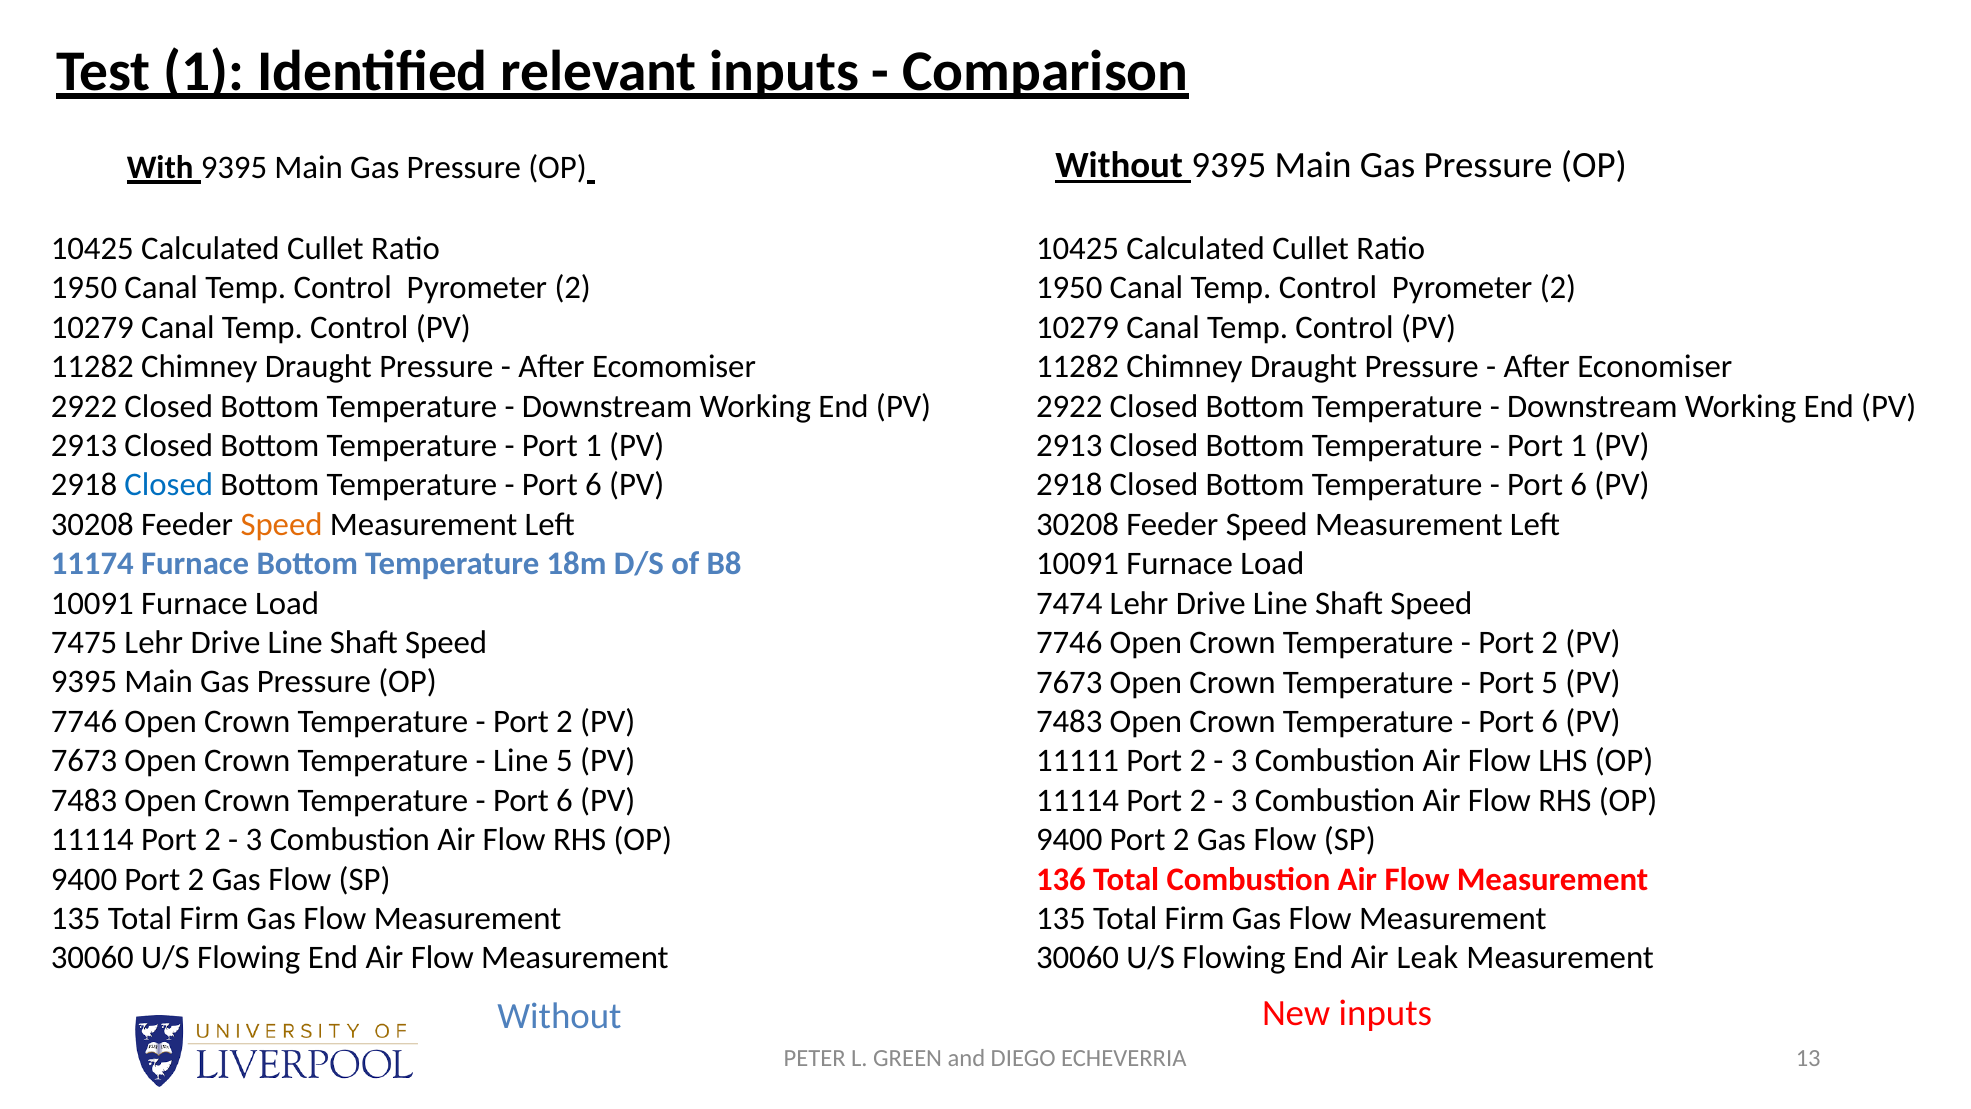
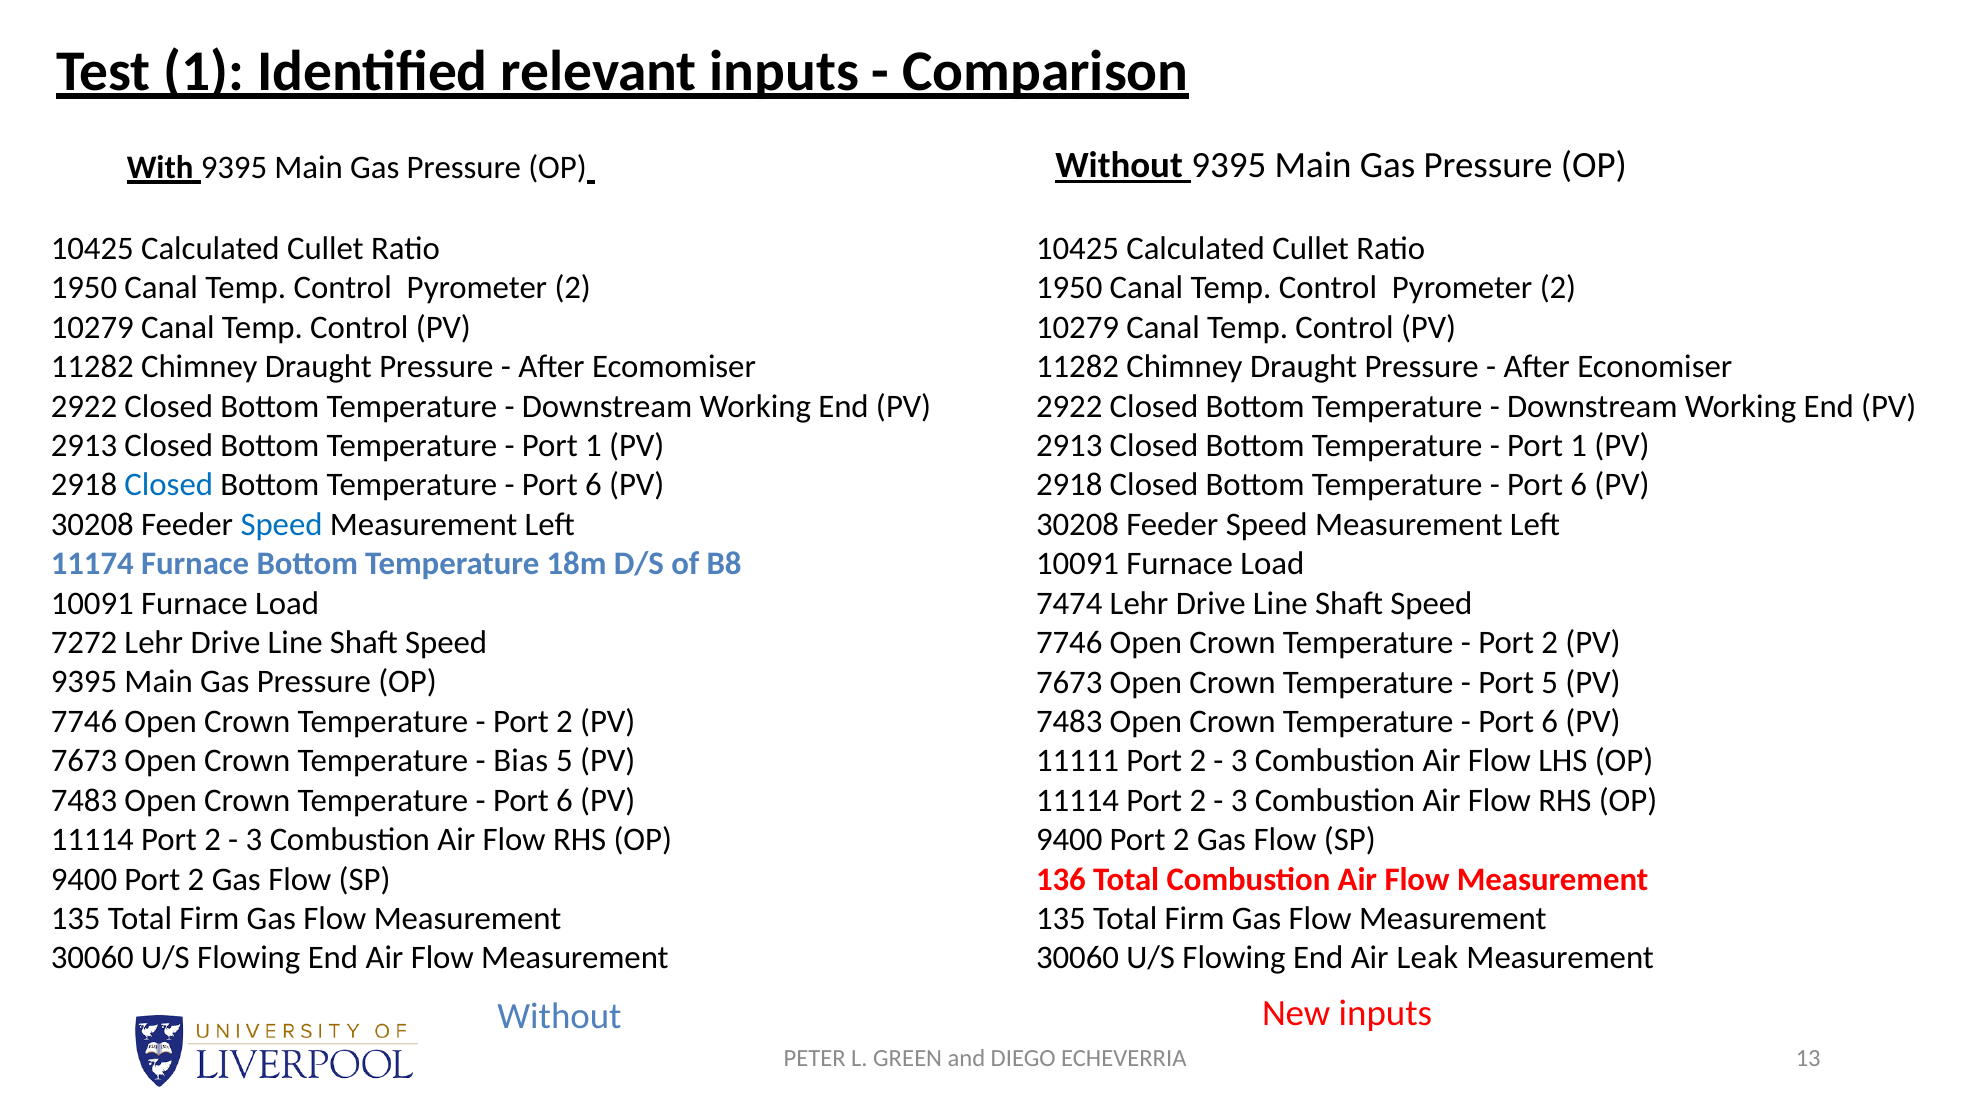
Speed colour: orange -> blue (282, 524)
7475: 7475 -> 7272 (84, 643)
Line: Line -> Bias (521, 761)
